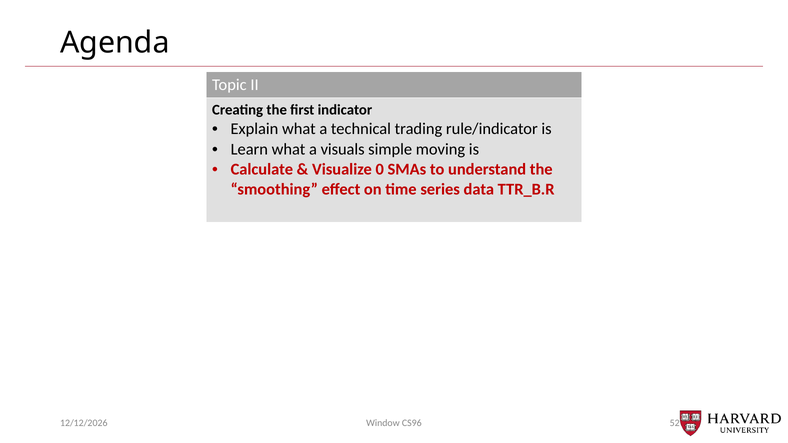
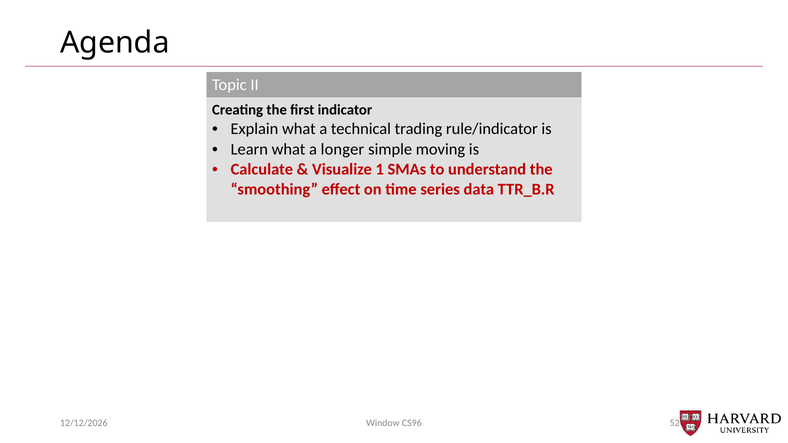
visuals: visuals -> longer (342, 149)
0: 0 -> 1 (380, 169)
